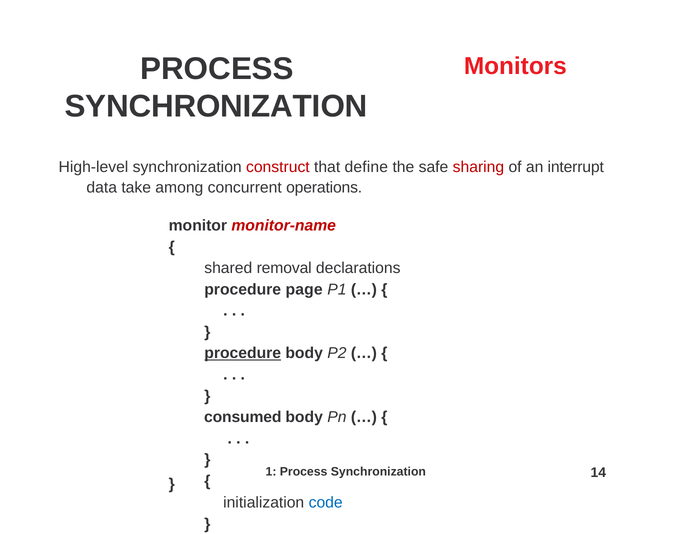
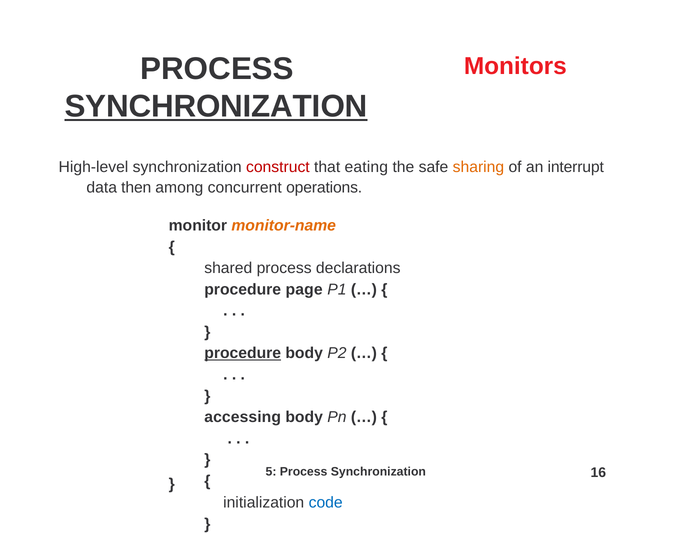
SYNCHRONIZATION underline: none -> present (216, 106)
define: define -> eating (366, 167)
sharing colour: red -> orange (478, 167)
take: take -> then (136, 187)
monitor-name colour: red -> orange (284, 226)
shared removal: removal -> process (284, 268)
consumed: consumed -> accessing (243, 417)
1: 1 -> 5 (271, 472)
14: 14 -> 16 (598, 473)
